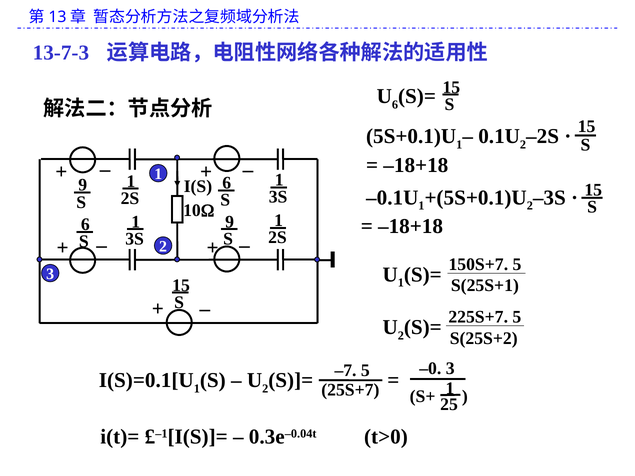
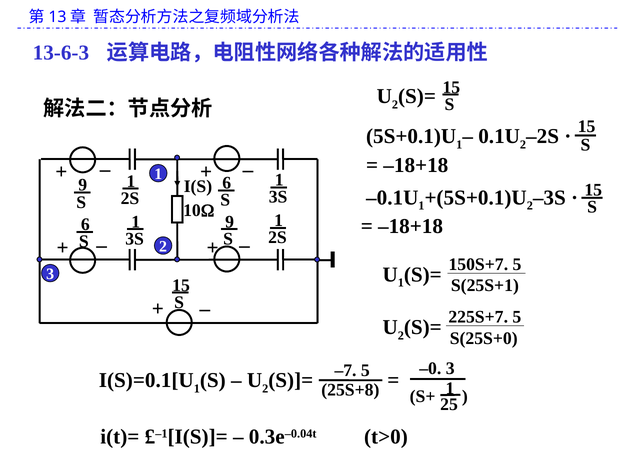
13-7-3: 13-7-3 -> 13-6-3 (61, 53)
6: 6 -> 2 (395, 105)
S(25S+2: S(25S+2 -> S(25S+0 (484, 338)
25S+7: 25S+7 -> 25S+8 (350, 390)
